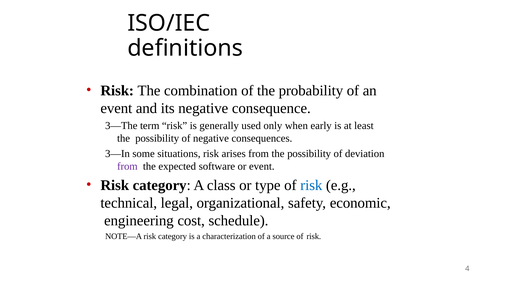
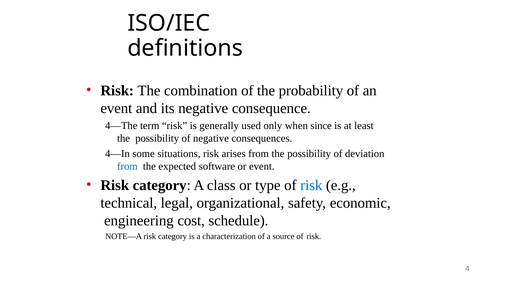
3—The: 3—The -> 4—The (121, 126)
early: early -> since (321, 126)
3—In: 3—In -> 4—In (117, 154)
from colour: purple -> blue (127, 167)
